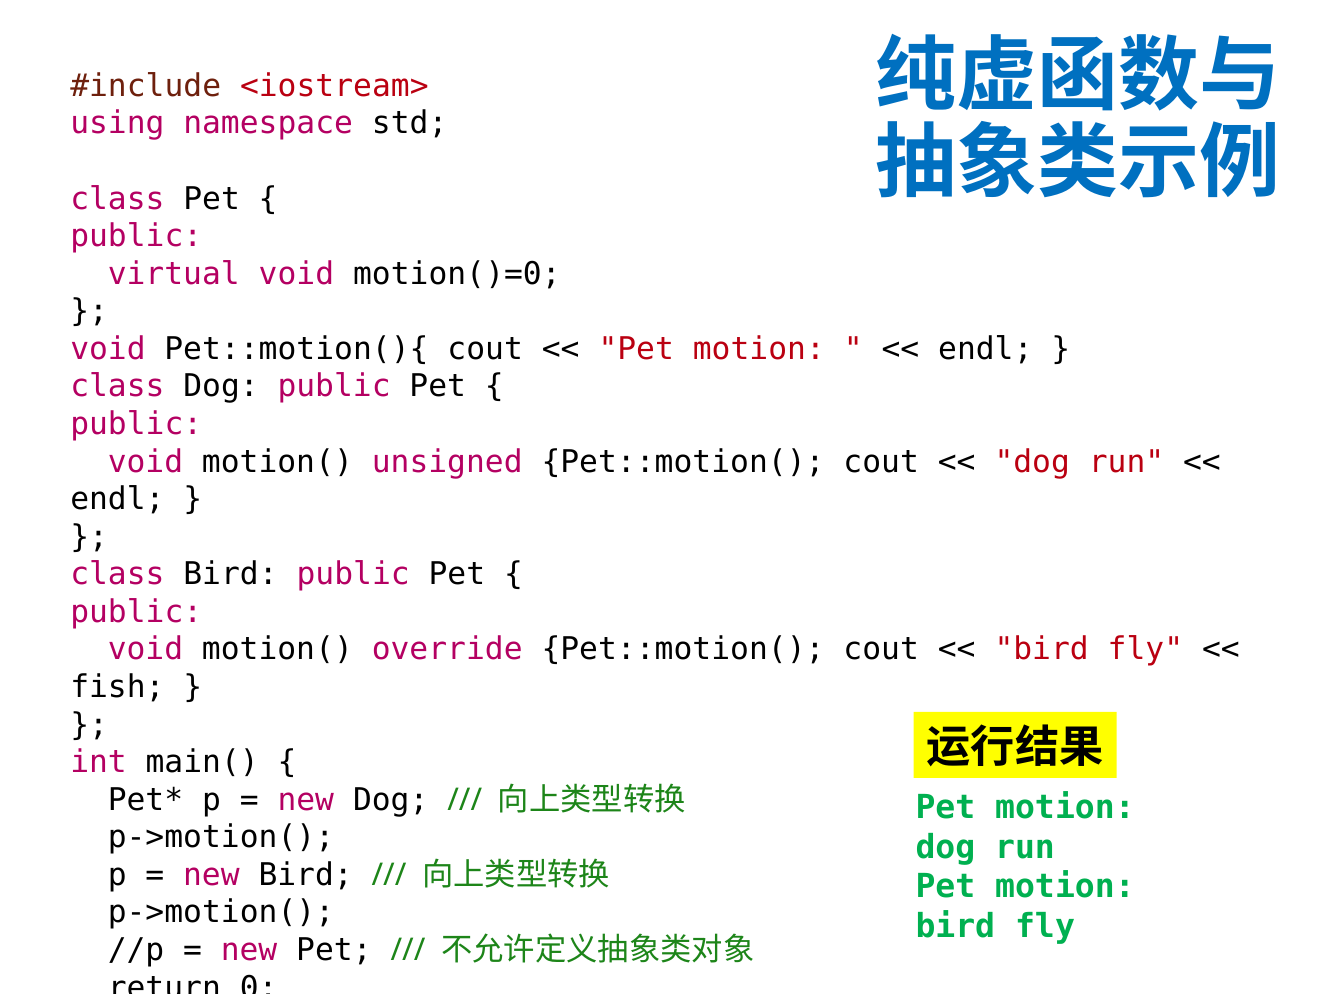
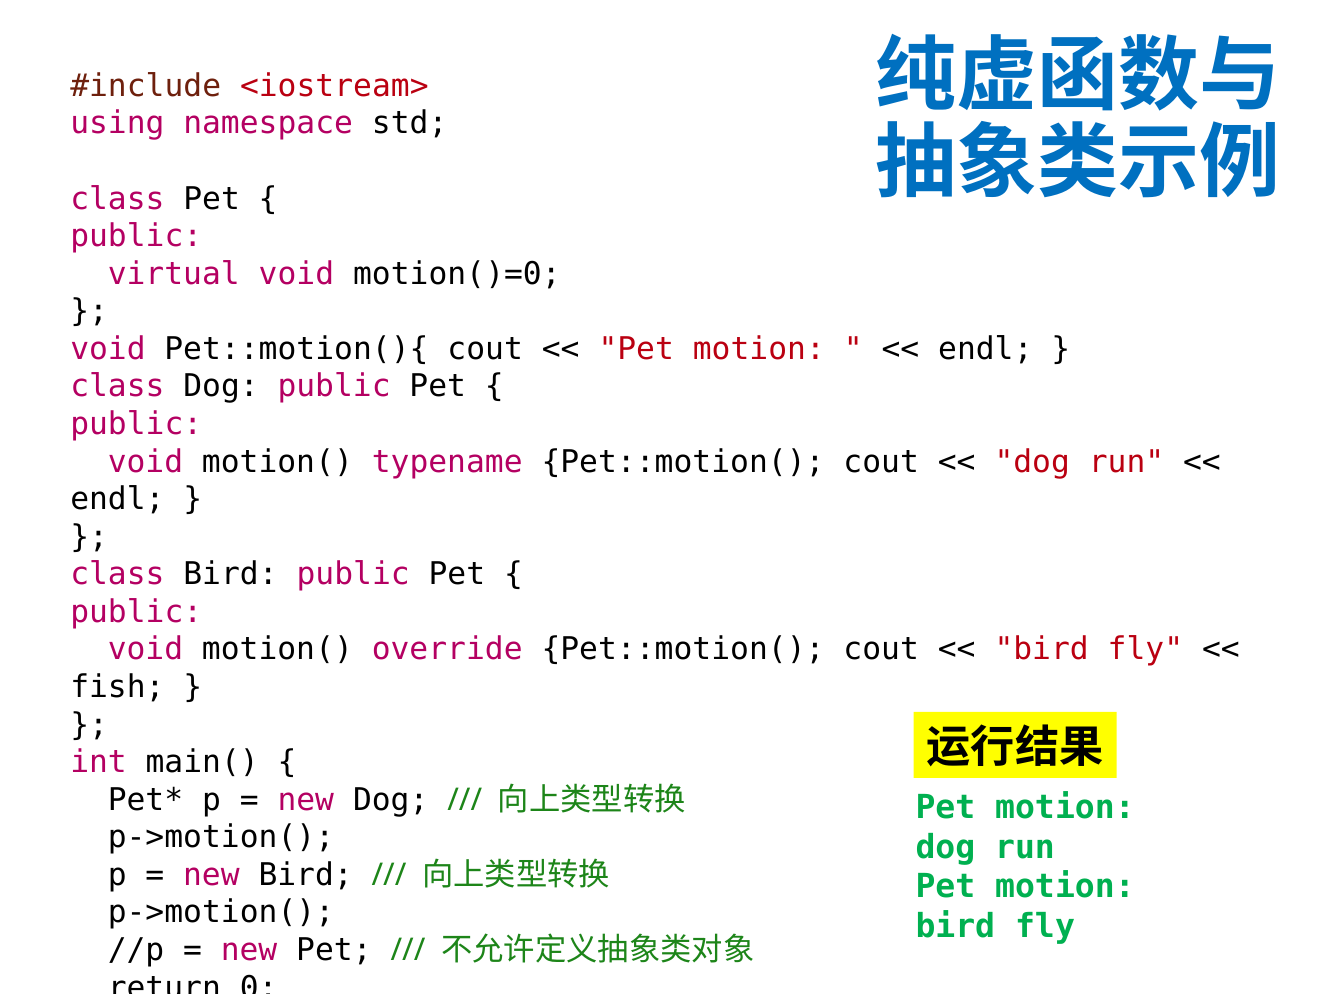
unsigned: unsigned -> typename (447, 462)
